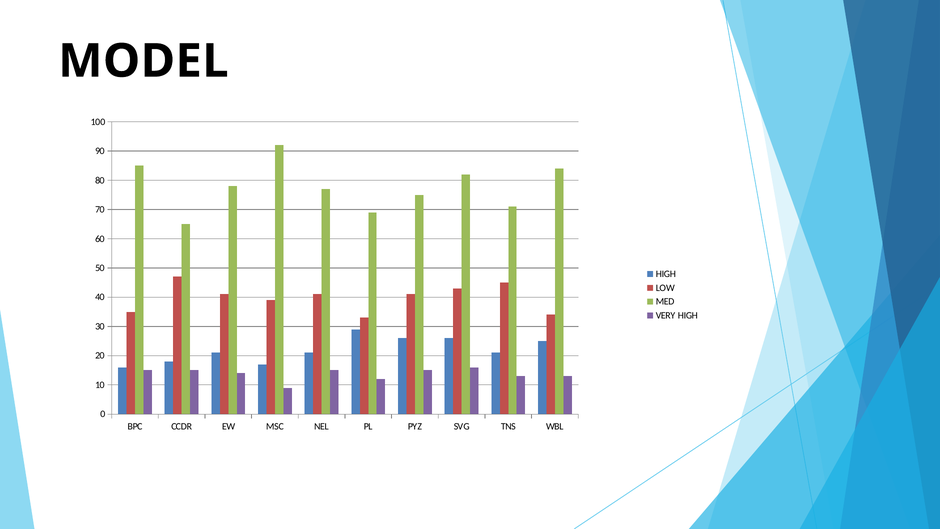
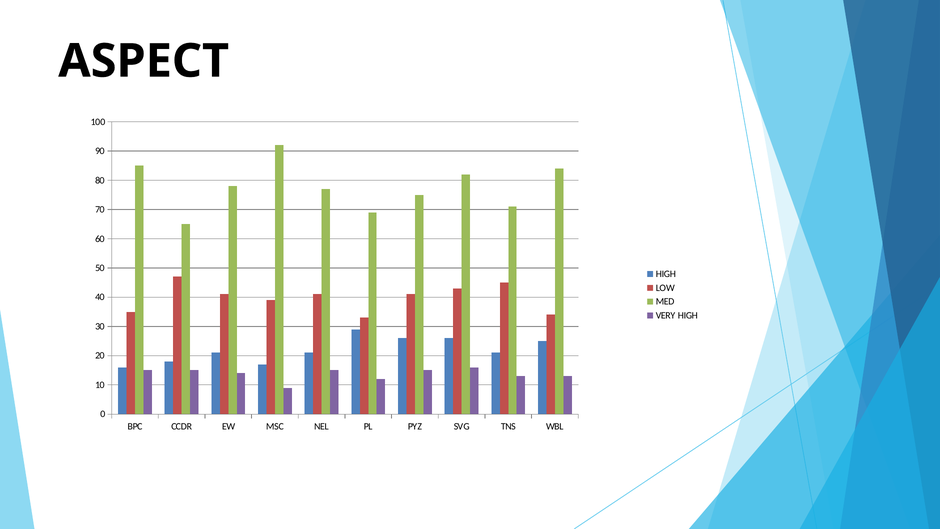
MODEL: MODEL -> ASPECT (144, 61)
